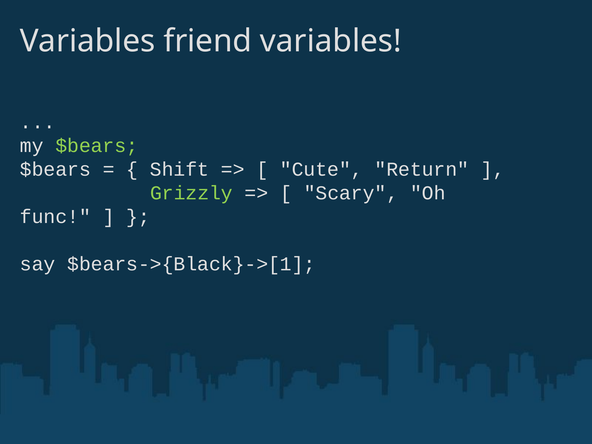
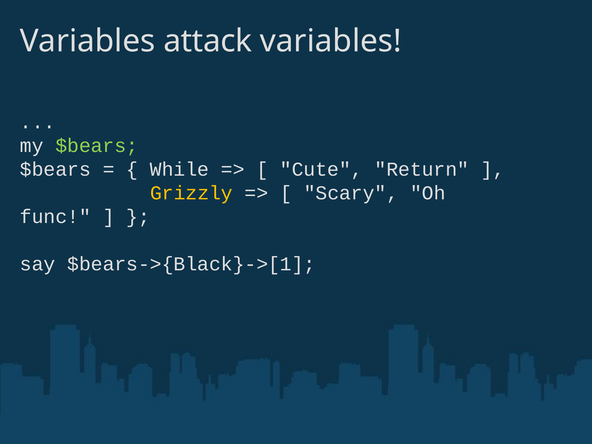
friend: friend -> attack (208, 41)
Shift: Shift -> While (180, 169)
Grizzly colour: light green -> yellow (191, 193)
